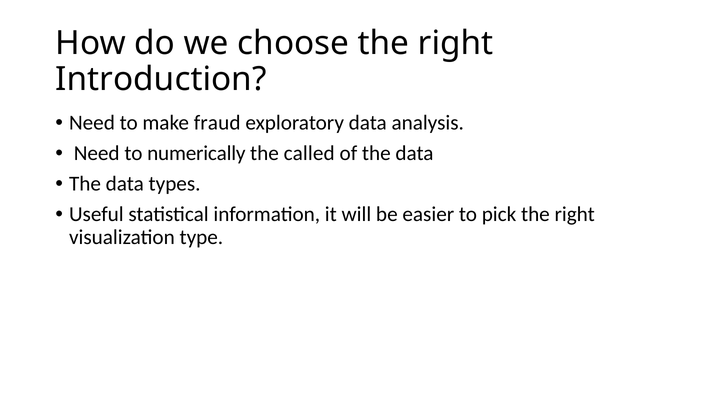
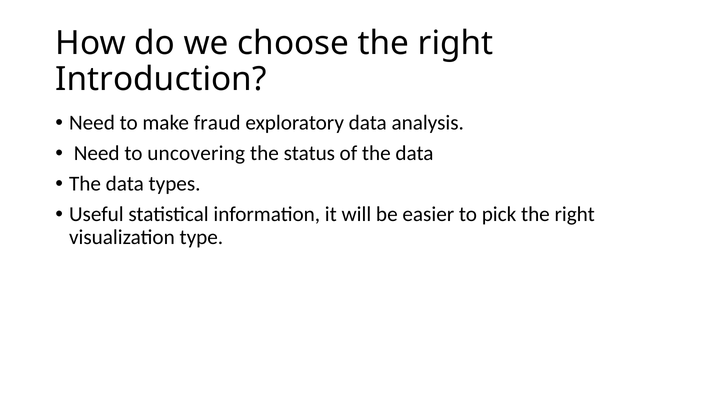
numerically: numerically -> uncovering (196, 153)
called: called -> status (309, 153)
